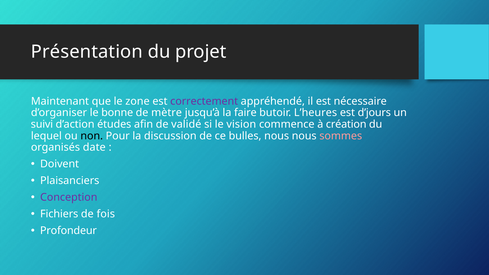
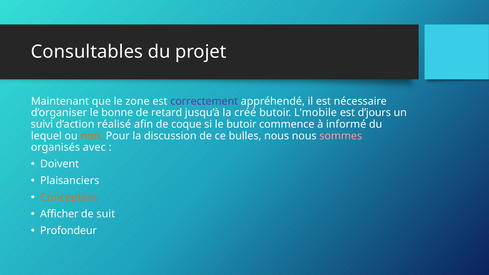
Présentation: Présentation -> Consultables (87, 52)
mètre: mètre -> retard (167, 113)
faire: faire -> créé (245, 113)
L’heures: L’heures -> L’mobile (316, 113)
études: études -> réalisé (114, 124)
validé: validé -> coque (186, 124)
le vision: vision -> butoir (241, 124)
création: création -> informé (346, 124)
non colour: black -> orange (92, 136)
date: date -> avec (94, 147)
Conception colour: purple -> orange (69, 197)
Fichiers: Fichiers -> Afficher (59, 214)
fois: fois -> suit (106, 214)
